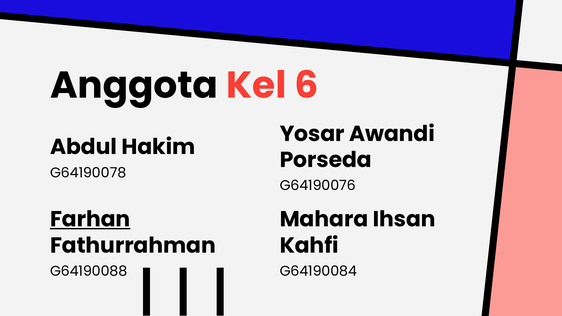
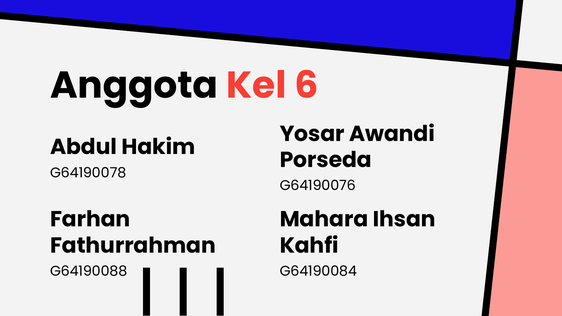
Farhan underline: present -> none (90, 219)
